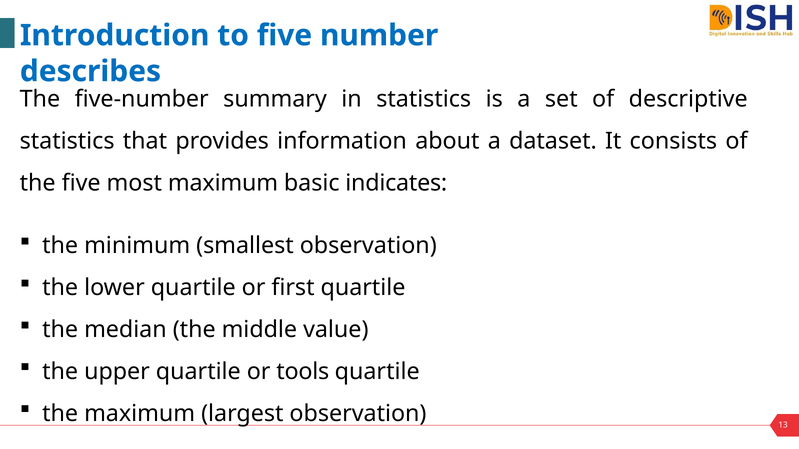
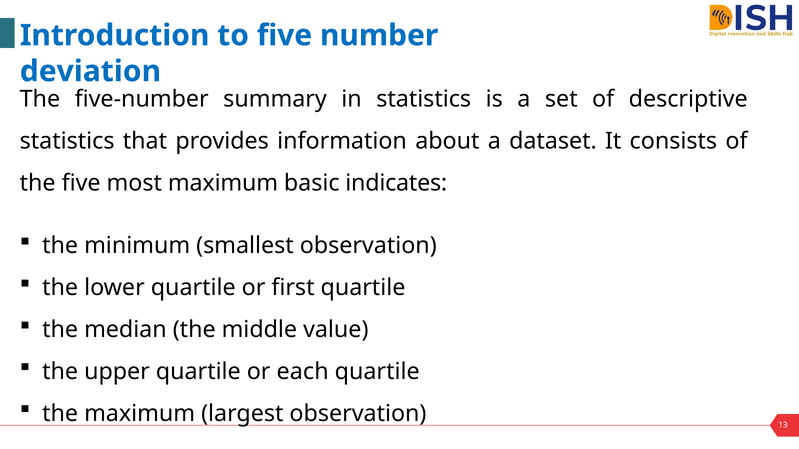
describes: describes -> deviation (90, 71)
tools: tools -> each (303, 372)
